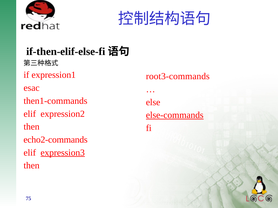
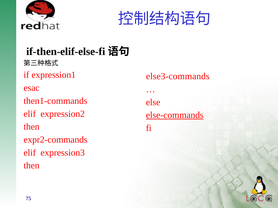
root3-commands: root3-commands -> else3-commands (178, 76)
echo2-commands: echo2-commands -> expr2-commands (55, 140)
expression3 underline: present -> none (63, 153)
